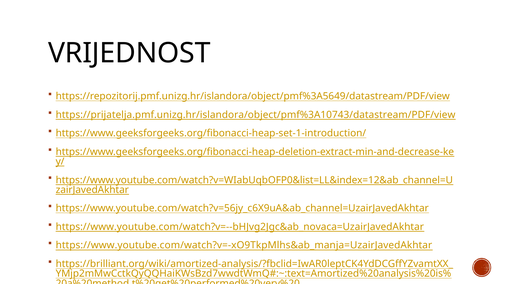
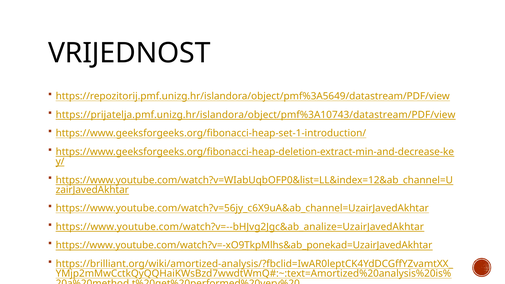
https://www.youtube.com/watch?v=--bHJvg2Jgc&ab_novaca=UzairJavedAkhtar: https://www.youtube.com/watch?v=--bHJvg2Jgc&ab_novaca=UzairJavedAkhtar -> https://www.youtube.com/watch?v=--bHJvg2Jgc&ab_analize=UzairJavedAkhtar (240, 227)
https://www.youtube.com/watch?v=-xO9TkpMlhs&ab_manja=UzairJavedAkhtar: https://www.youtube.com/watch?v=-xO9TkpMlhs&ab_manja=UzairJavedAkhtar -> https://www.youtube.com/watch?v=-xO9TkpMlhs&ab_ponekad=UzairJavedAkhtar (244, 245)
